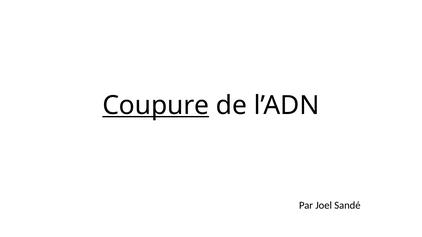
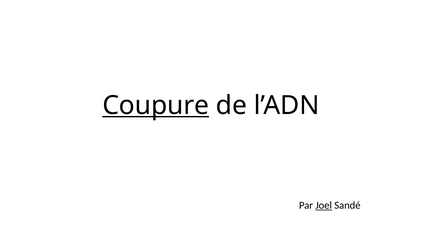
Joel underline: none -> present (324, 206)
